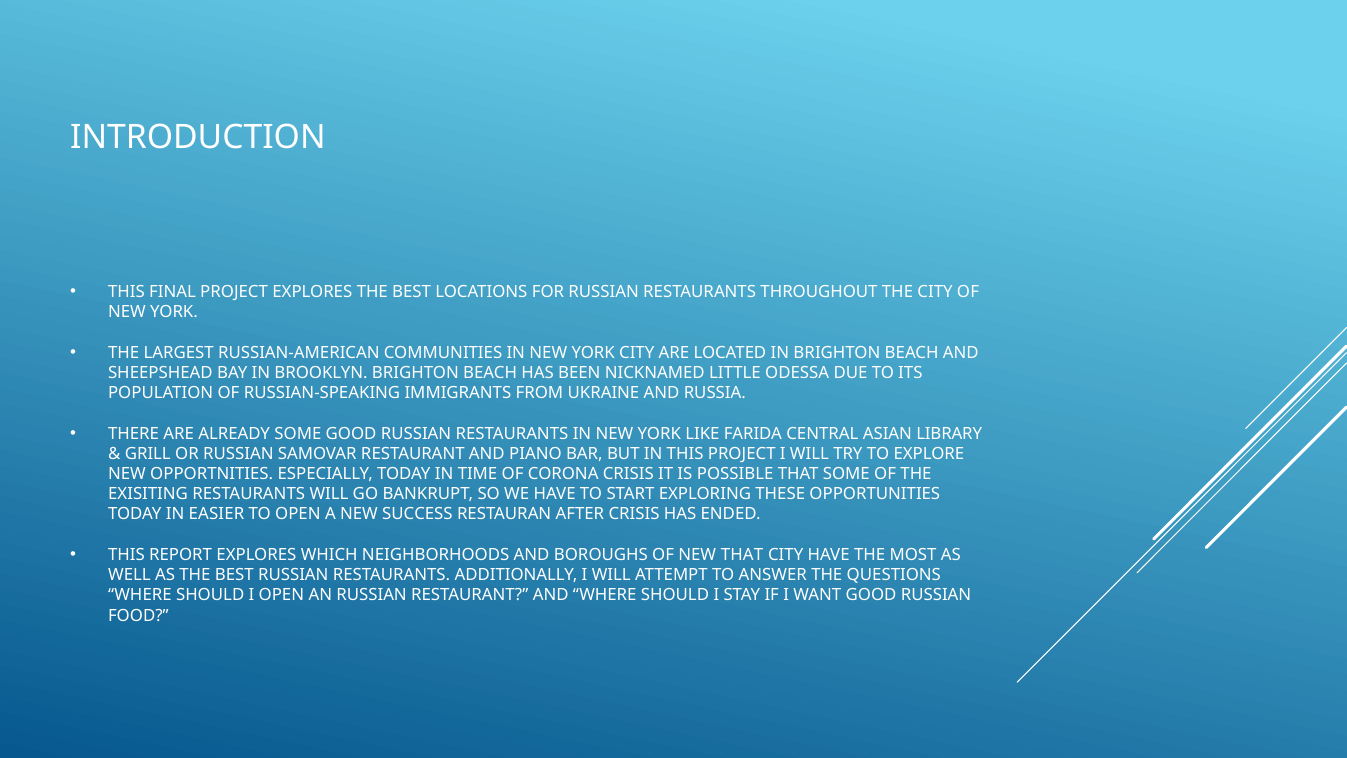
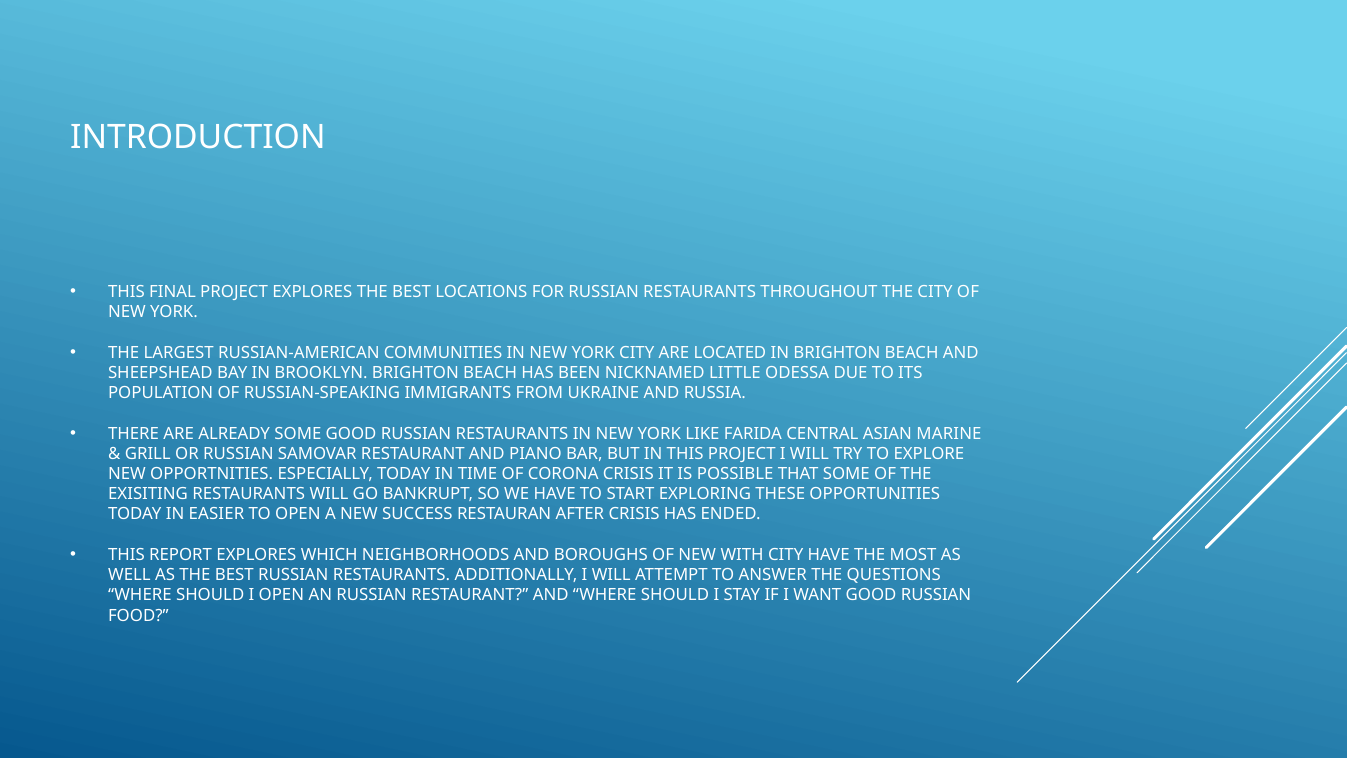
LIBRARY: LIBRARY -> MARINE (949, 433)
NEW THAT: THAT -> WITH (742, 555)
